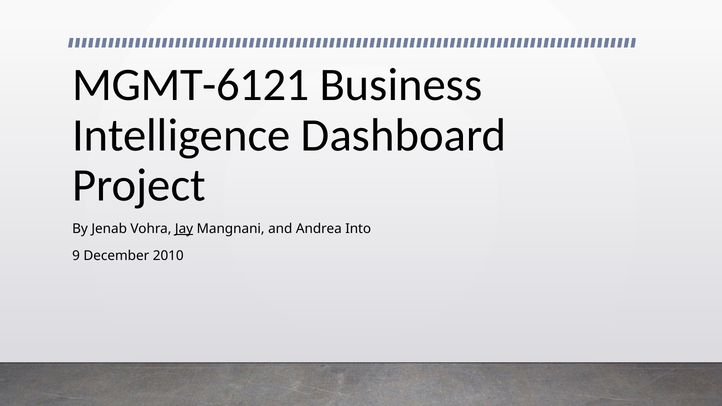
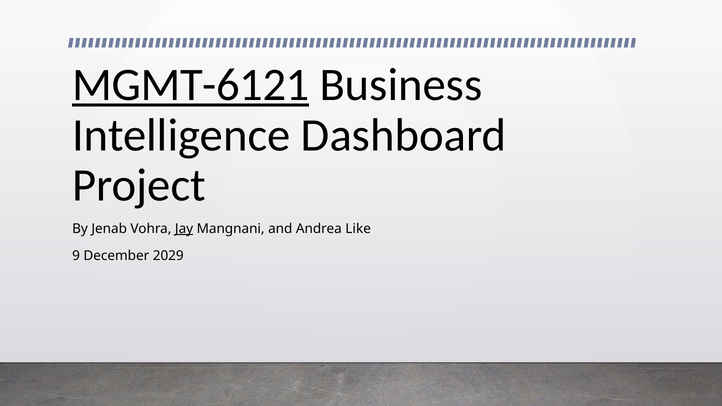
MGMT-6121 underline: none -> present (191, 85)
Into: Into -> Like (358, 229)
2010: 2010 -> 2029 (168, 256)
